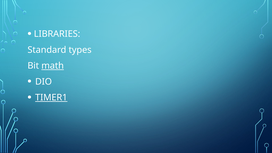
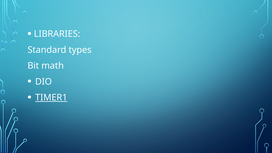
math underline: present -> none (53, 66)
